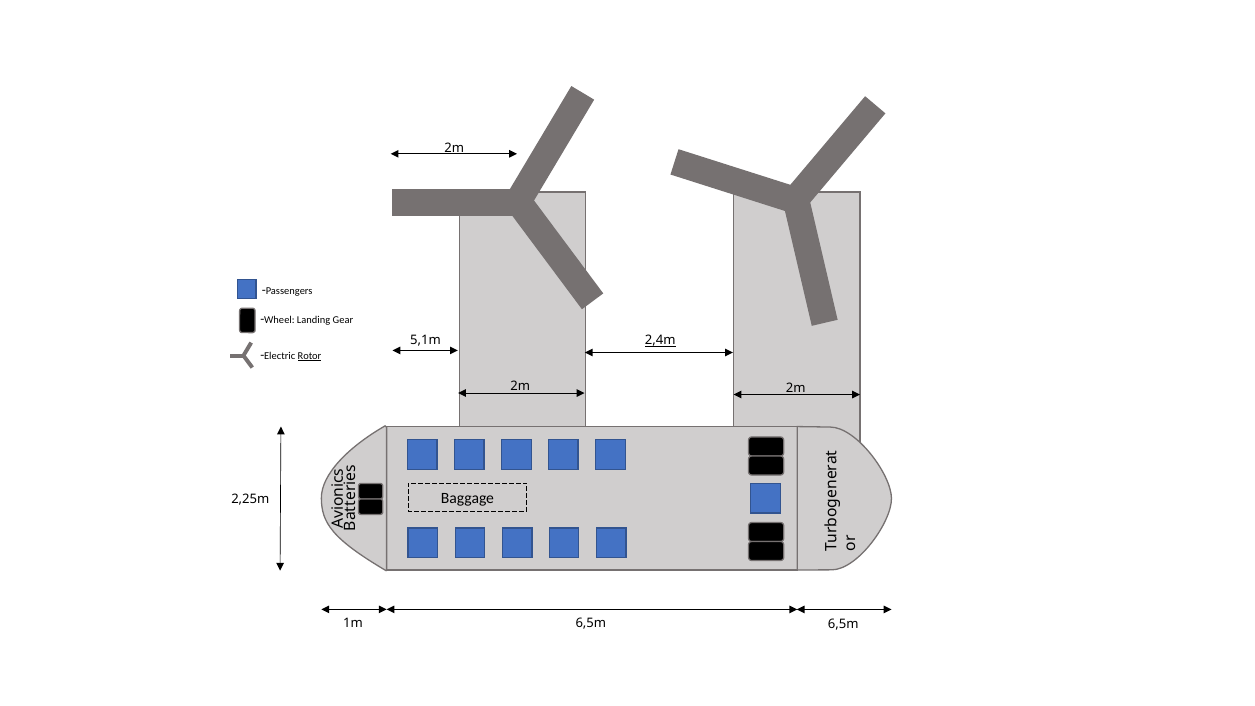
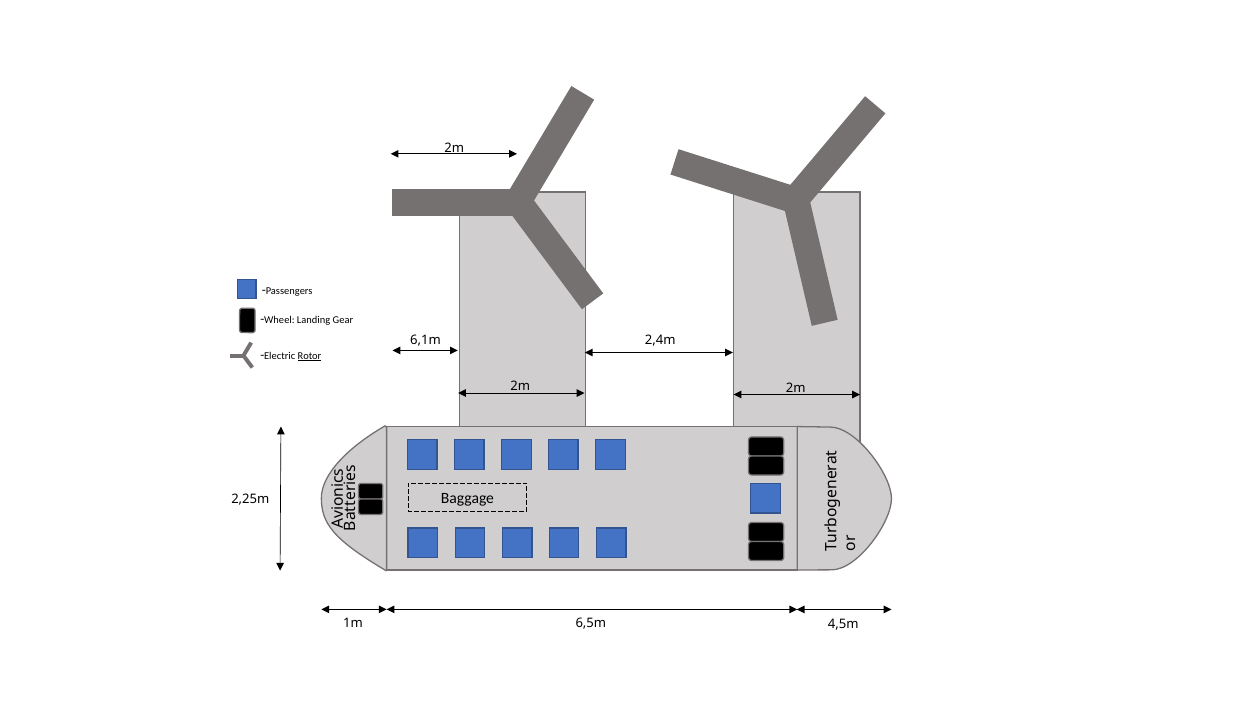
5,1m: 5,1m -> 6,1m (425, 340)
2,4m underline: present -> none (660, 340)
6,5m 6,5m: 6,5m -> 4,5m (843, 624)
